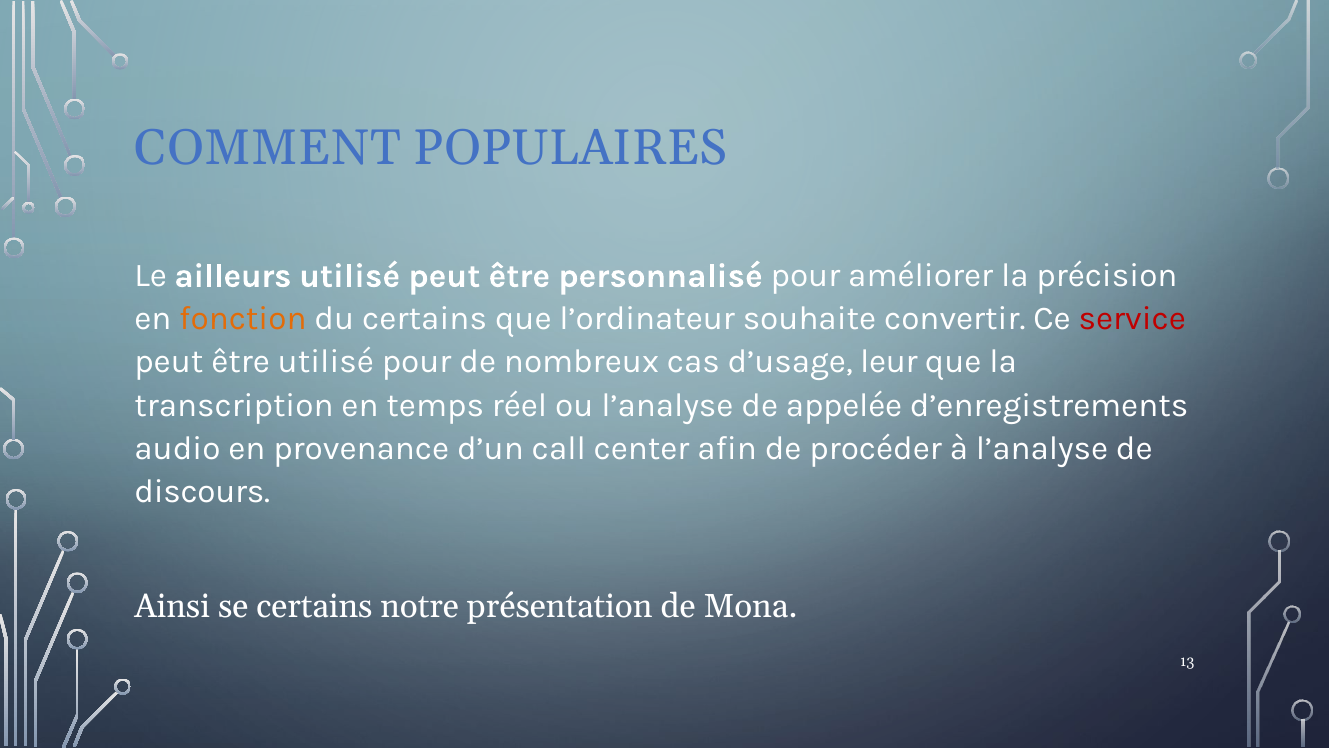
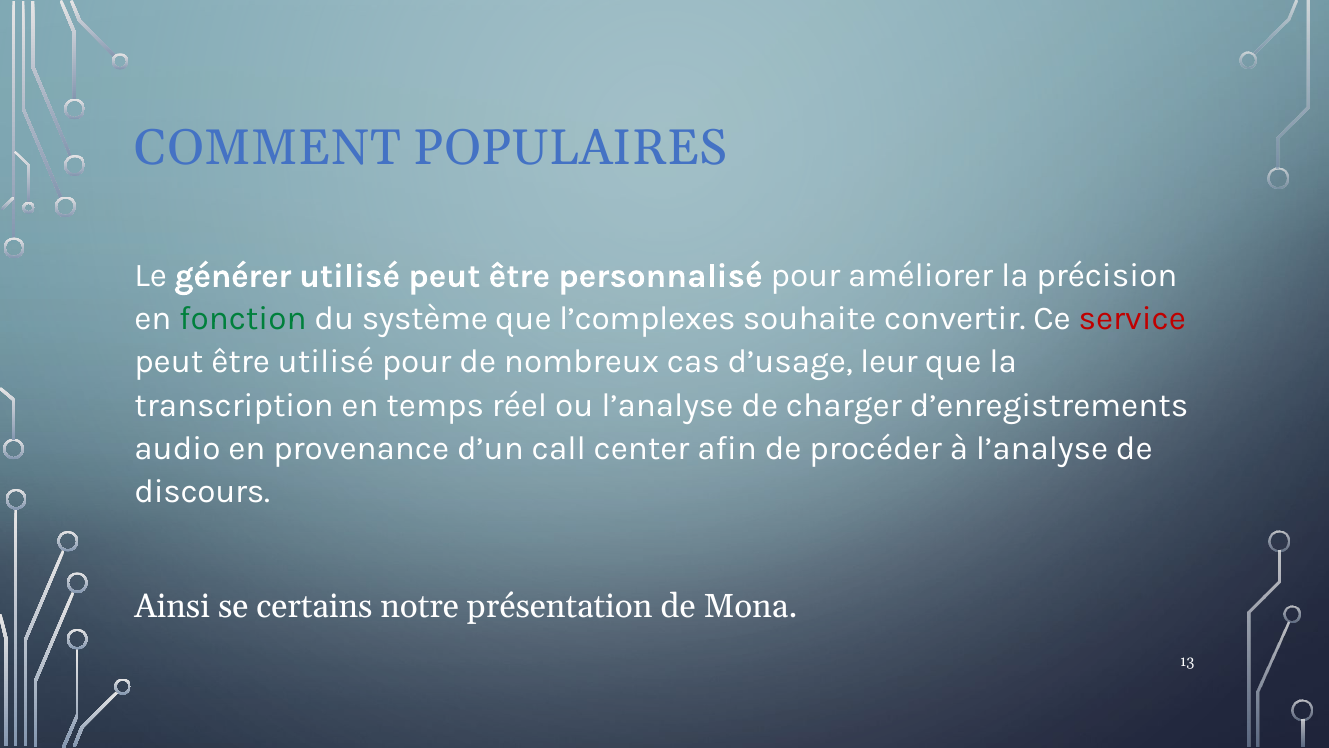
ailleurs: ailleurs -> générer (233, 276)
fonction colour: orange -> green (243, 319)
du certains: certains -> système (425, 319)
l’ordinateur: l’ordinateur -> l’complexes (647, 319)
appelée: appelée -> charger (844, 405)
